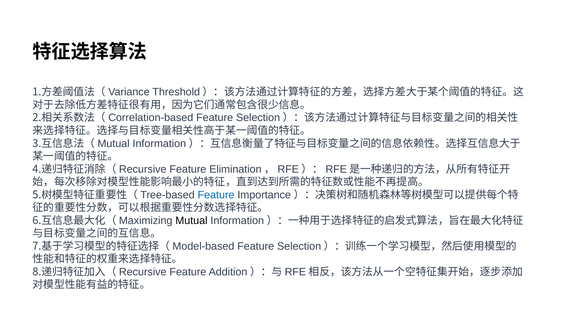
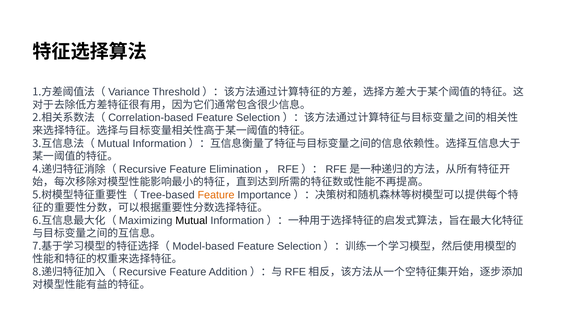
Feature colour: blue -> orange (216, 195)
